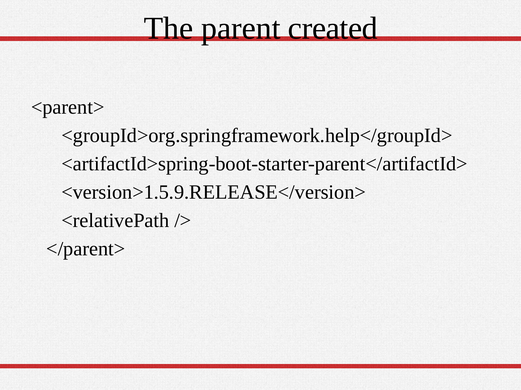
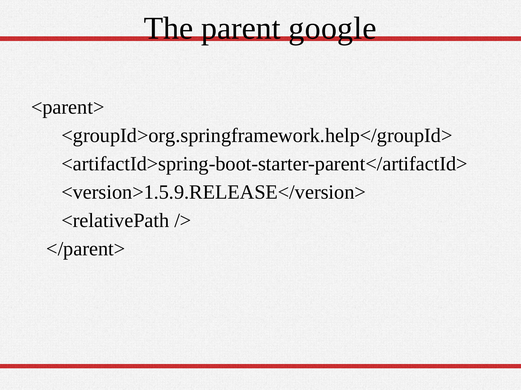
created: created -> google (333, 28)
